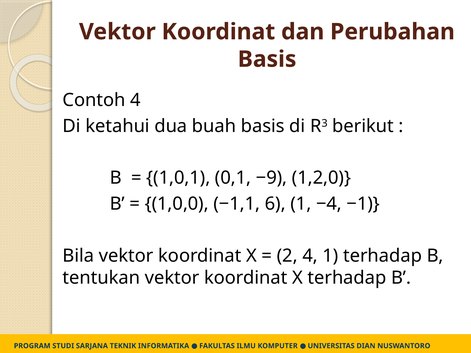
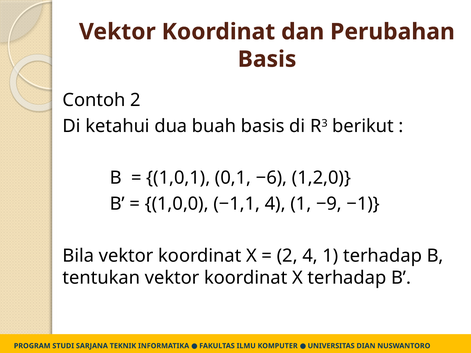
Contoh 4: 4 -> 2 (135, 100)
−9: −9 -> −6 (272, 178)
−1,1 6: 6 -> 4 (275, 204)
−4: −4 -> −9 (329, 204)
